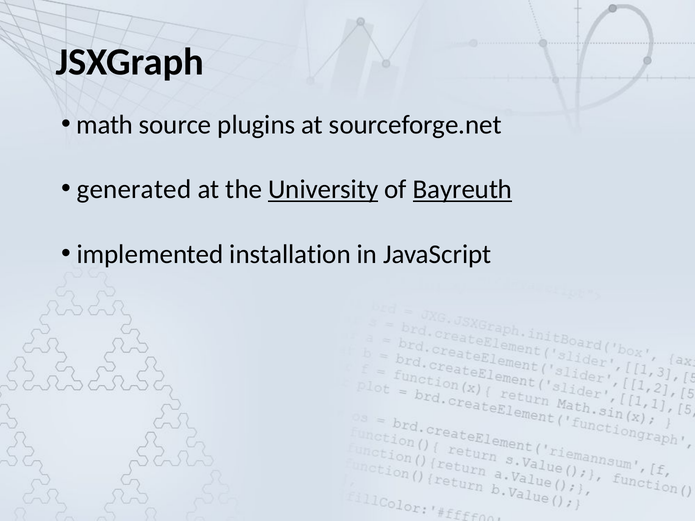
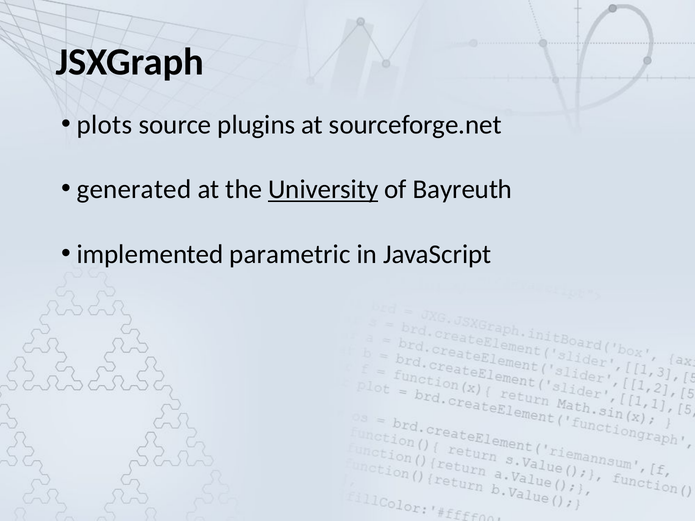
math: math -> plots (104, 125)
Bayreuth underline: present -> none (462, 190)
installation: installation -> parametric (290, 255)
